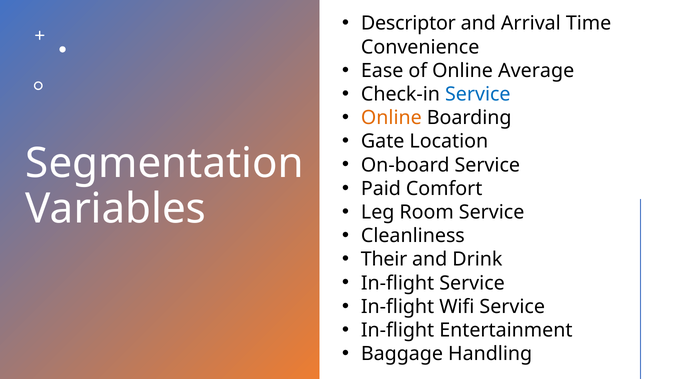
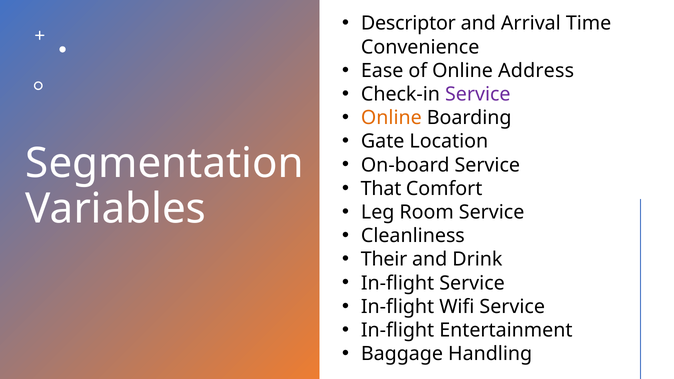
Average: Average -> Address (536, 71)
Service colour: blue -> purple (478, 94)
Paid: Paid -> That (381, 189)
